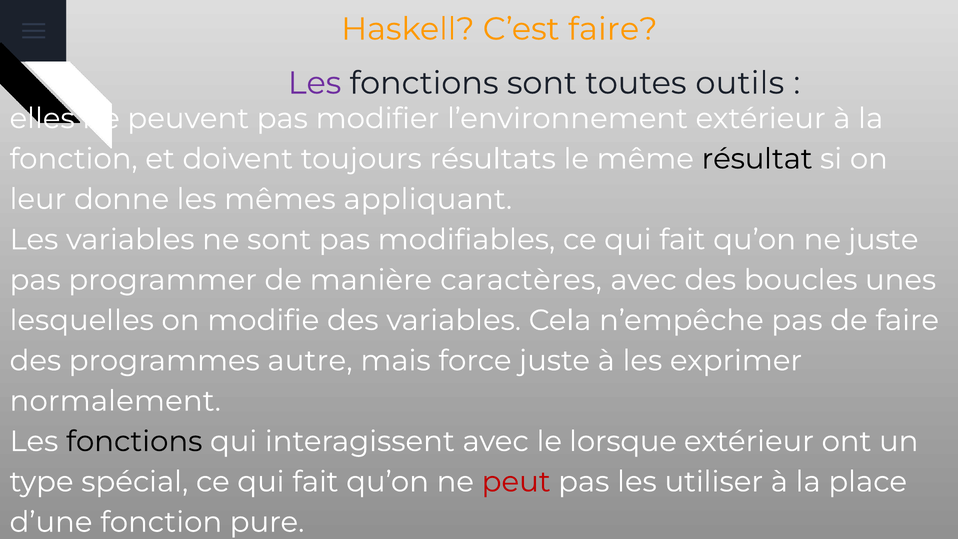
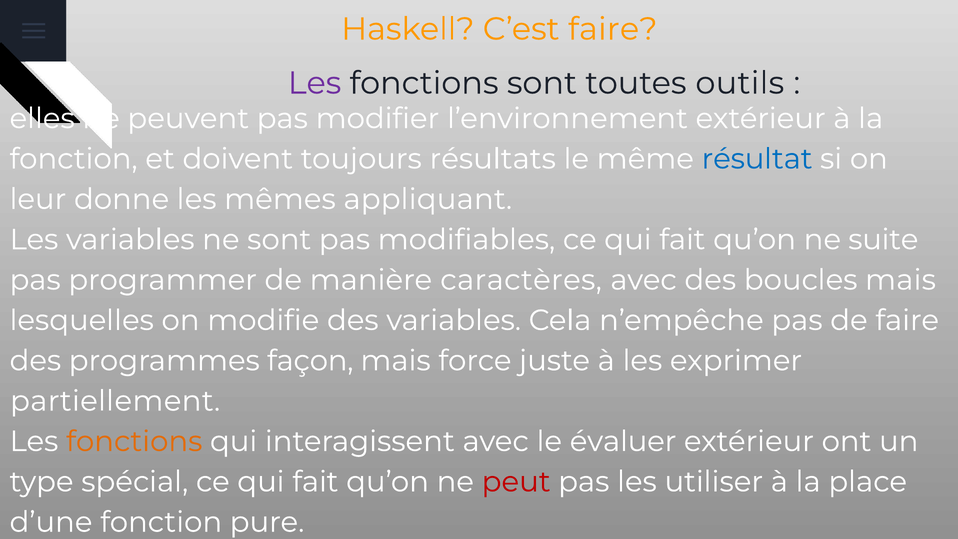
résultat colour: black -> blue (757, 159)
ne juste: juste -> suite (883, 240)
boucles unes: unes -> mais (900, 280)
autre: autre -> façon (310, 361)
normalement: normalement -> partiellement (115, 401)
fonctions colour: black -> orange (134, 441)
lorsque: lorsque -> évaluer (623, 441)
